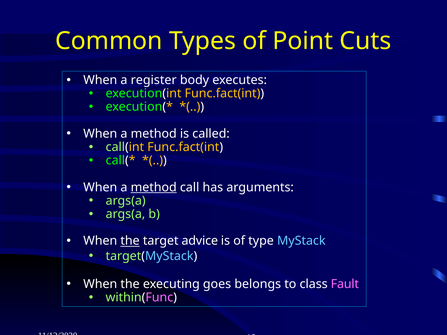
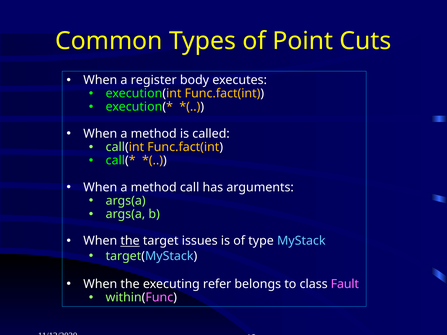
method underline: present -> none (154, 187)
advice: advice -> issues (200, 241)
goes: goes -> refer (217, 284)
